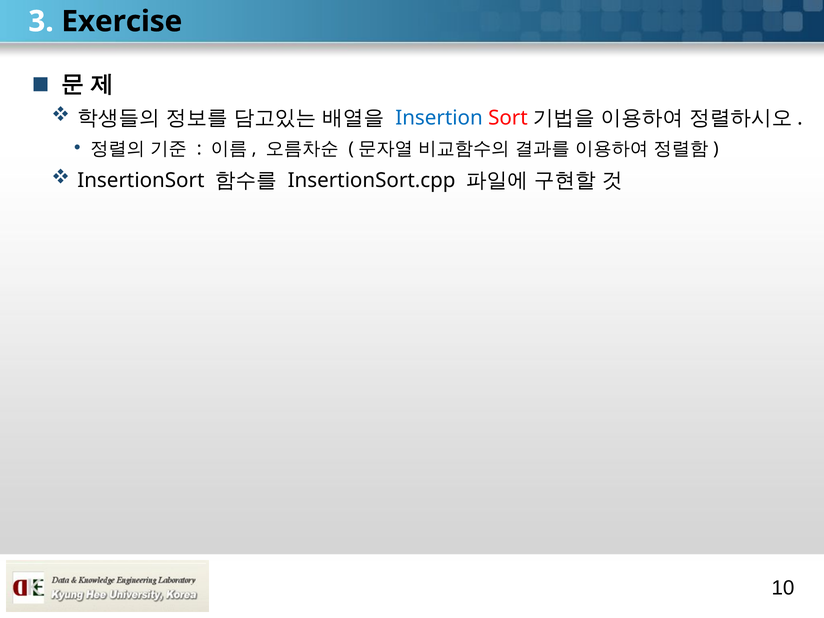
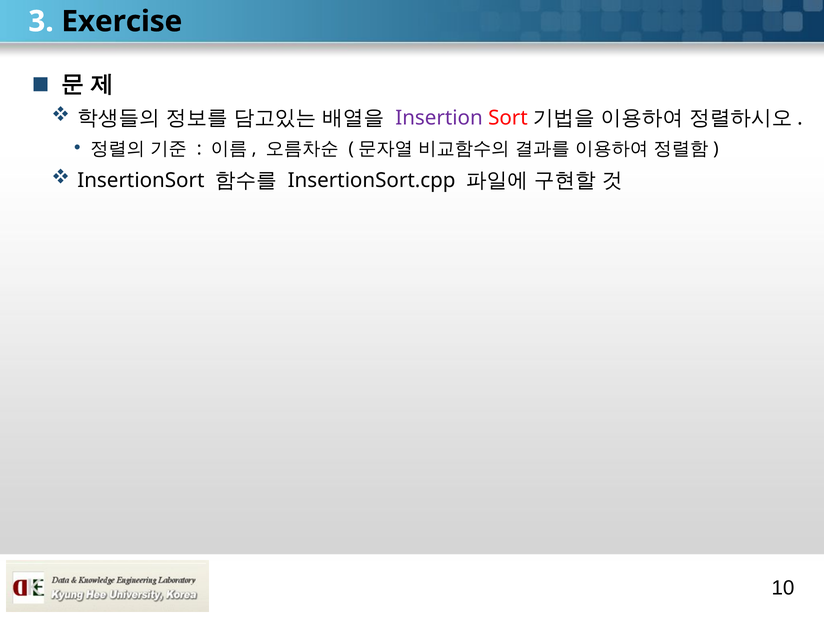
Insertion colour: blue -> purple (439, 118)
